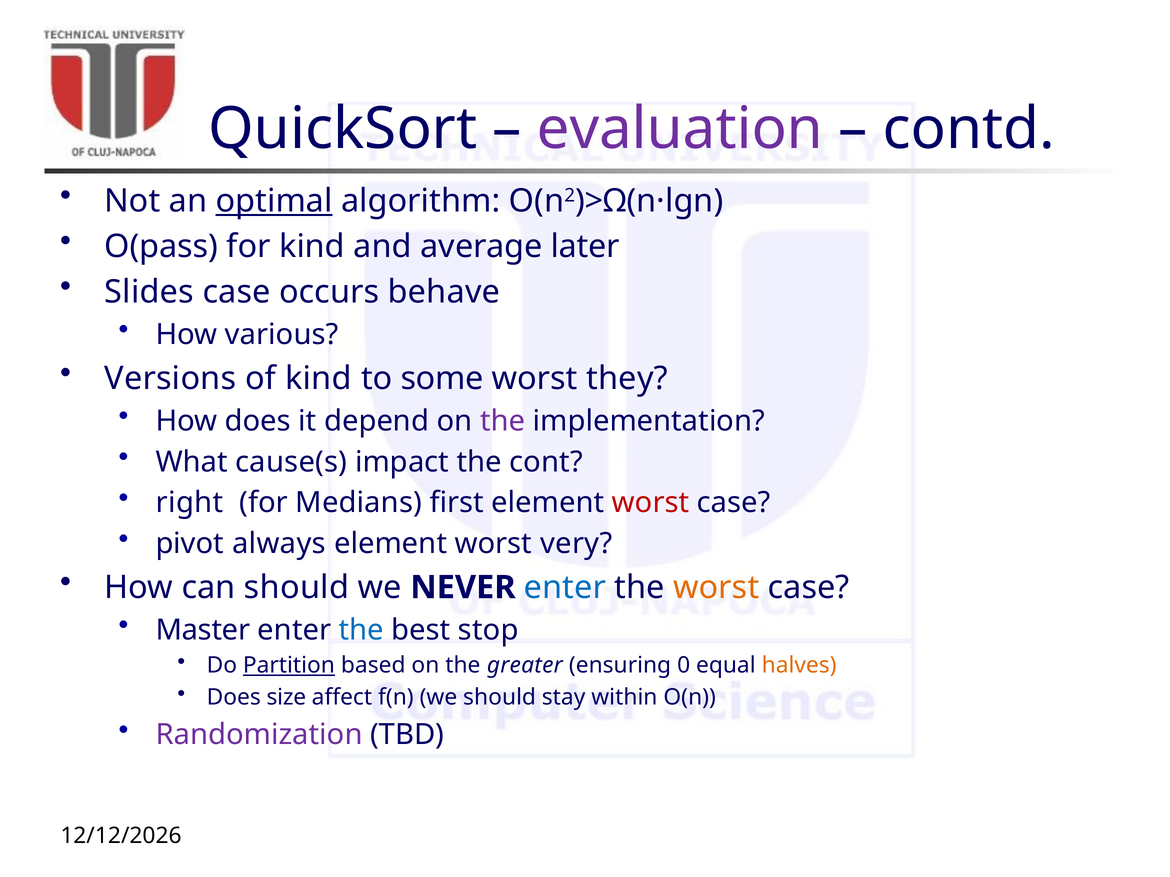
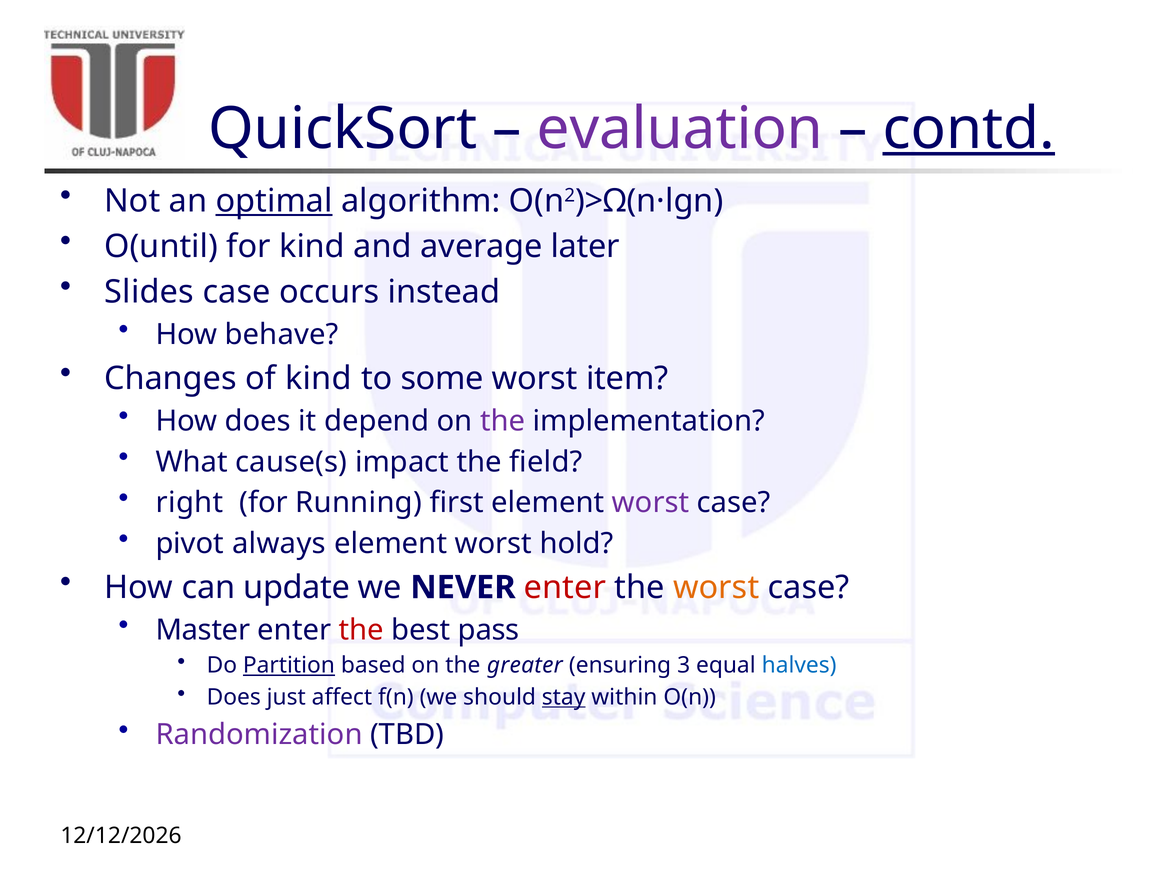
contd underline: none -> present (969, 129)
O(pass: O(pass -> O(until (161, 247)
behave: behave -> instead (444, 292)
various: various -> behave (282, 335)
Versions: Versions -> Changes (170, 379)
they: they -> item (627, 379)
cont: cont -> field (546, 462)
Medians: Medians -> Running (359, 503)
worst colour: red -> purple (651, 503)
very: very -> hold (576, 544)
can should: should -> update (297, 588)
enter colour: blue -> red (565, 588)
the colour: blue -> red (361, 630)
stop: stop -> pass (489, 630)
0: 0 -> 3 (684, 666)
halves colour: orange -> blue (799, 666)
size: size -> just (286, 698)
stay underline: none -> present (564, 698)
